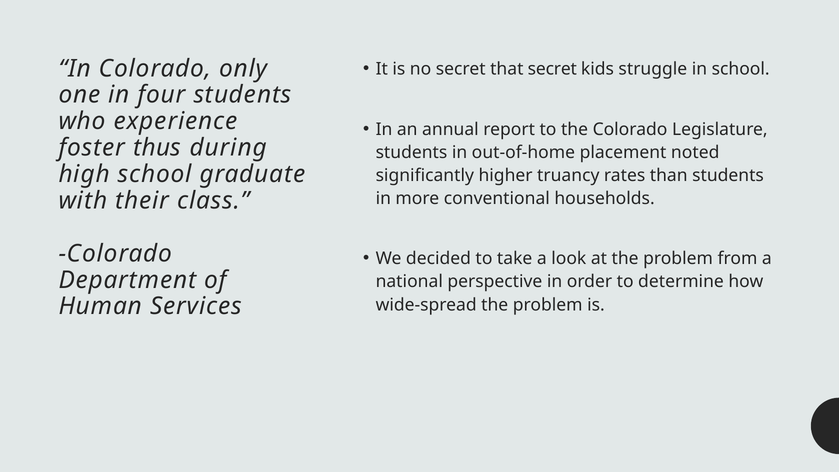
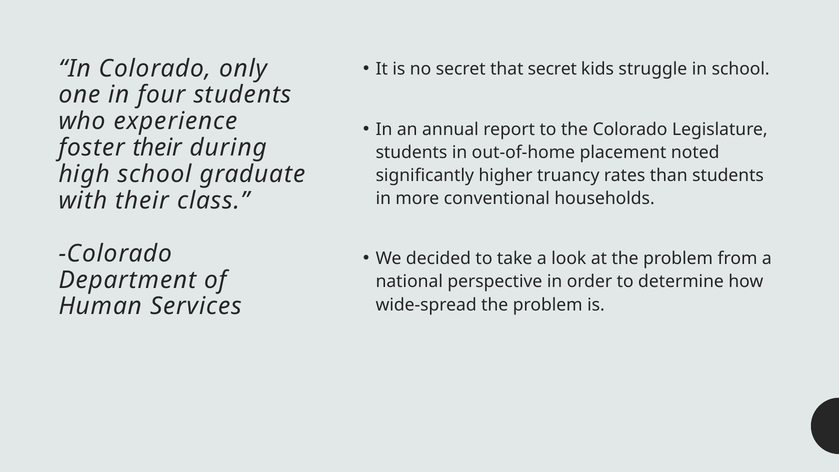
foster thus: thus -> their (157, 148)
